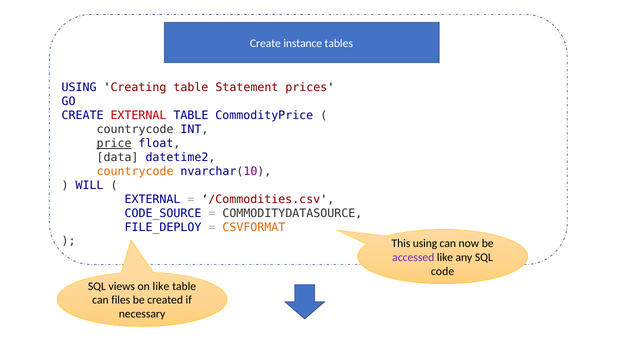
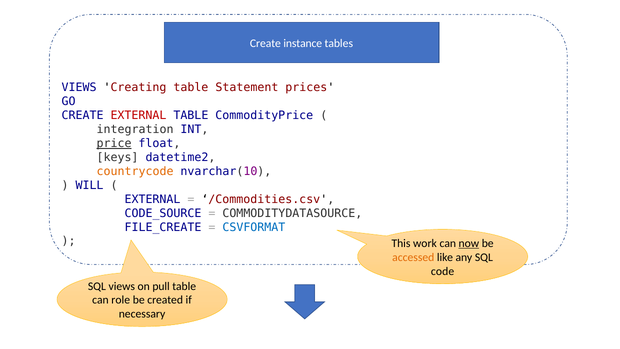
USING: USING -> VIEWS (79, 88)
countrycode: countrycode -> integration (135, 129)
data: data -> keys (118, 157)
FILE_DEPLOY: FILE_DEPLOY -> FILE_CREATE (163, 227)
CSVFORMAT colour: orange -> blue (254, 227)
This using: using -> work (425, 243)
now underline: none -> present (469, 243)
accessed colour: purple -> orange (413, 257)
on like: like -> pull (161, 286)
files: files -> role (121, 300)
